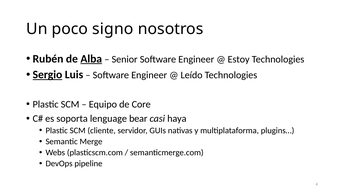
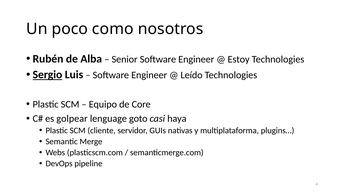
signo: signo -> como (113, 29)
Alba underline: present -> none (91, 59)
soporta: soporta -> golpear (72, 119)
bear: bear -> goto (138, 119)
